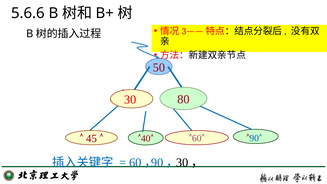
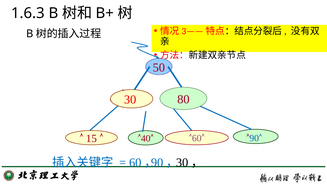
5.6.6: 5.6.6 -> 1.6.3 (28, 13)
45: 45 -> 15 (91, 138)
